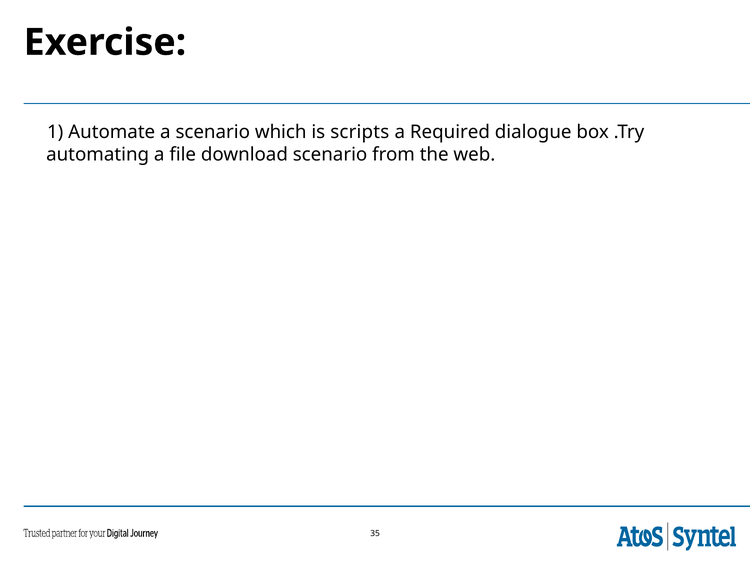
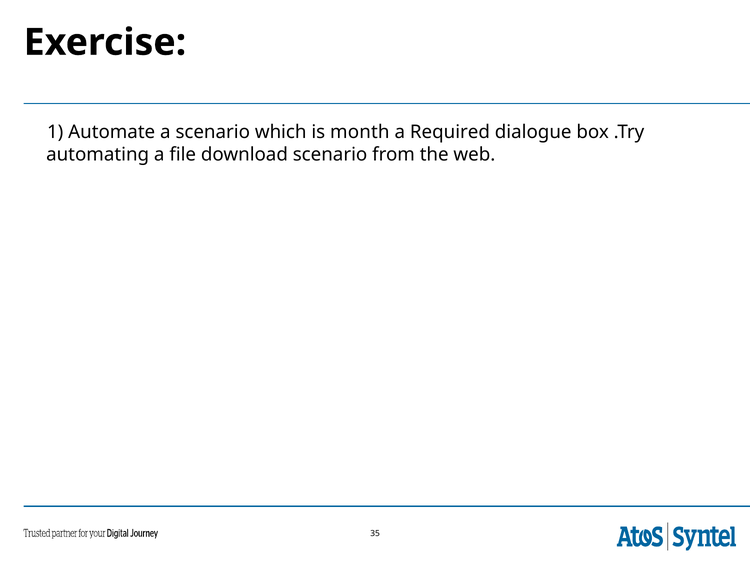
scripts: scripts -> month (360, 132)
